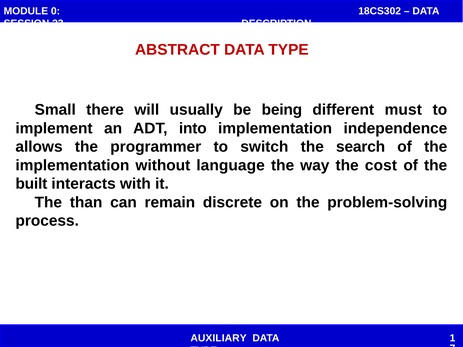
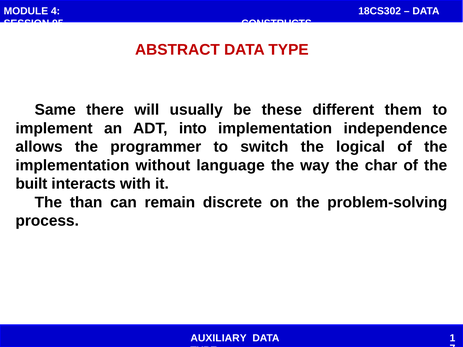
0: 0 -> 4 (56, 11)
23: 23 -> 95 (58, 23)
DESCRIPTION: DESCRIPTION -> CONSTRUCTS (276, 23)
Small: Small -> Same (55, 110)
being: being -> these (282, 110)
must: must -> them (403, 110)
search: search -> logical (361, 147)
cost: cost -> char (381, 165)
